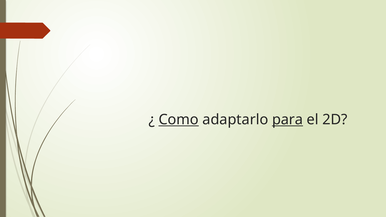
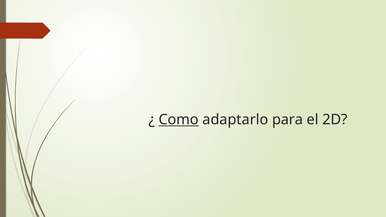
para underline: present -> none (288, 120)
